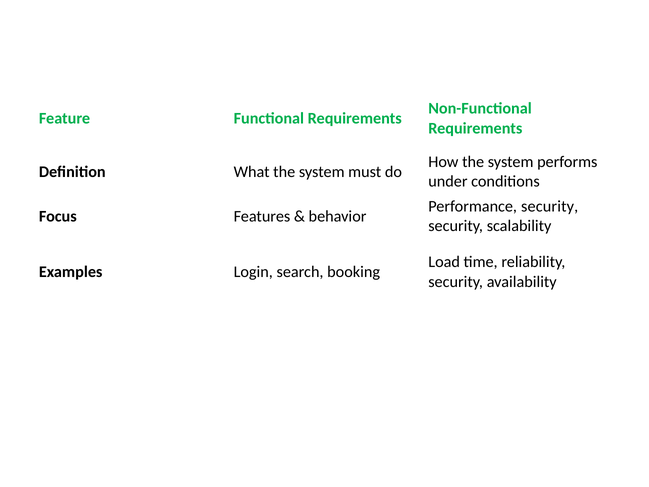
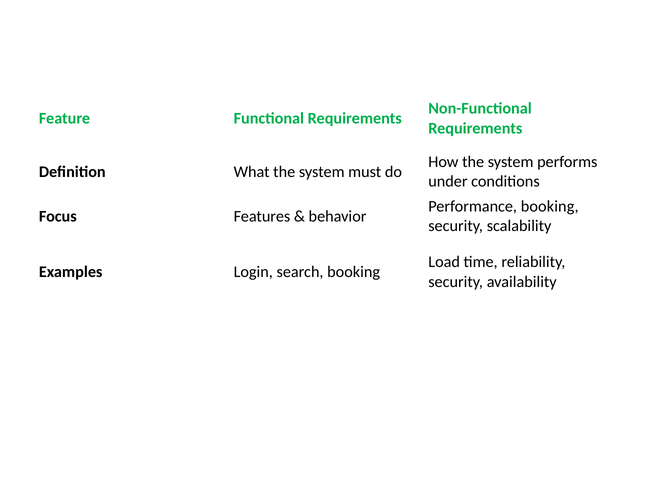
Performance security: security -> booking (550, 206)
